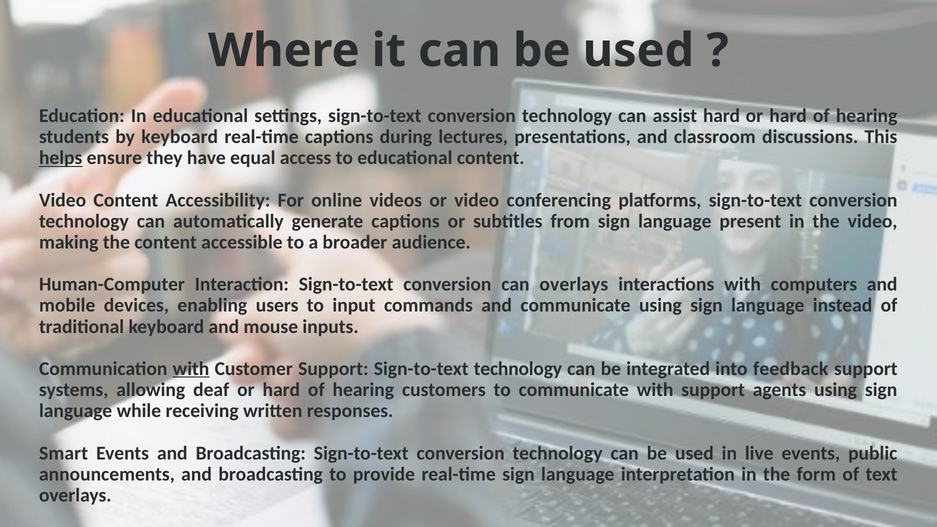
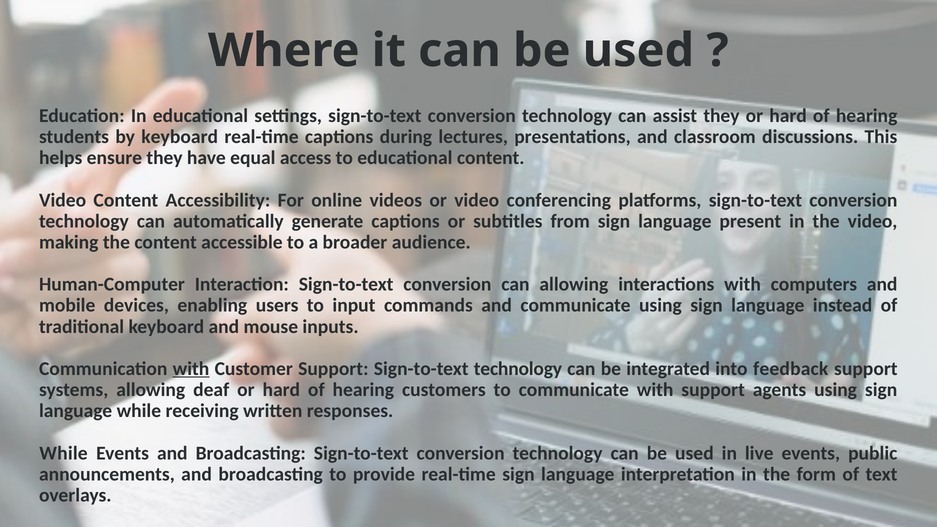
assist hard: hard -> they (721, 116)
helps underline: present -> none (61, 158)
can overlays: overlays -> allowing (574, 284)
Smart: Smart -> While (64, 453)
